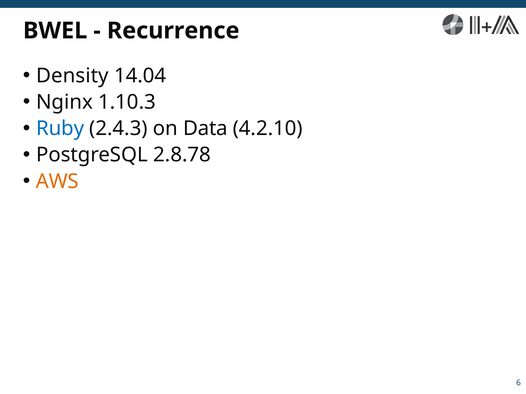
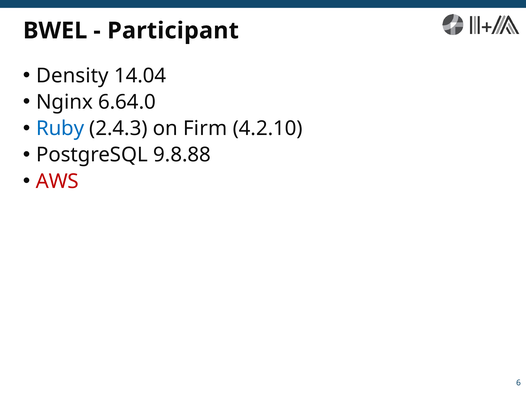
Recurrence: Recurrence -> Participant (173, 31)
1.10.3: 1.10.3 -> 6.64.0 (127, 102)
Data: Data -> Firm (205, 129)
2.8.78: 2.8.78 -> 9.8.88 (182, 155)
AWS colour: orange -> red (57, 181)
